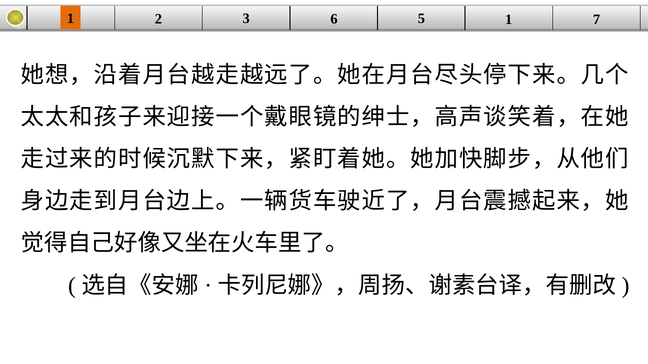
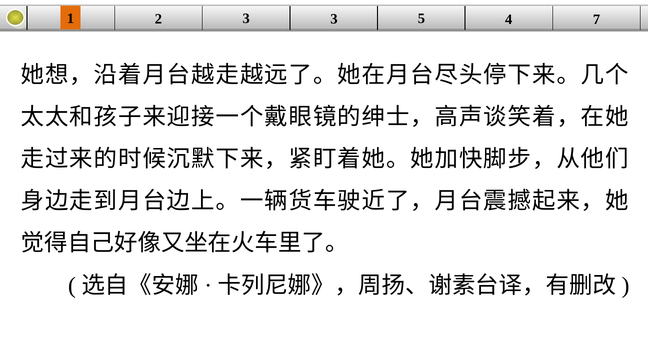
3 6: 6 -> 3 (334, 19)
5 1: 1 -> 4 (509, 19)
